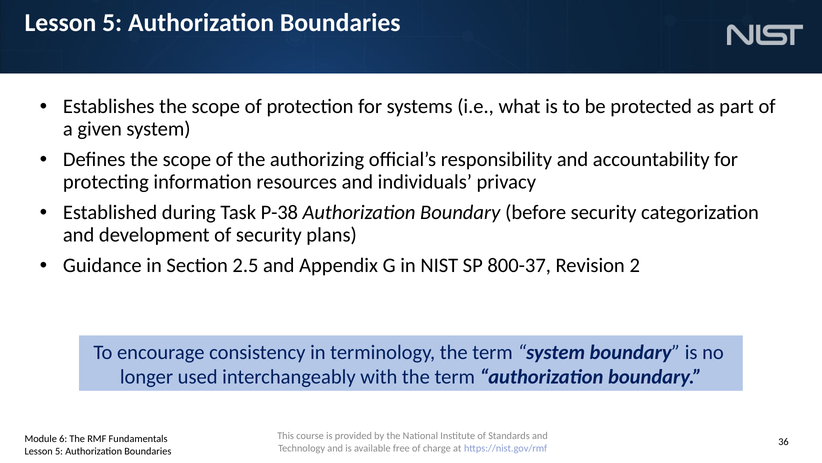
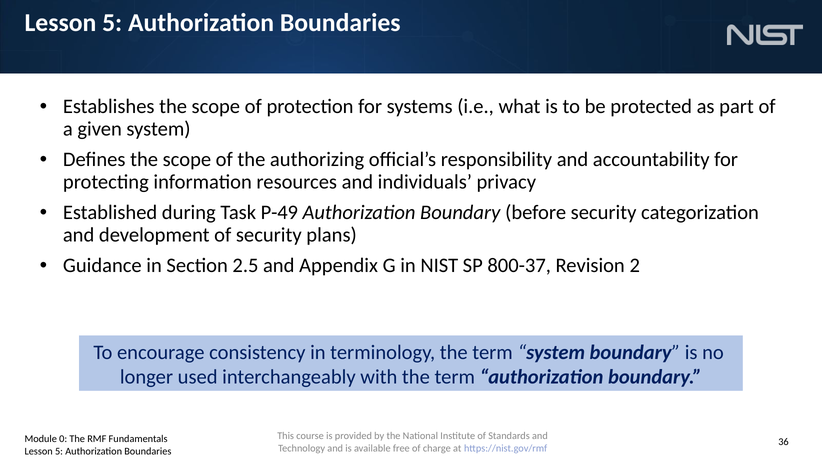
P-38: P-38 -> P-49 (279, 212)
6: 6 -> 0 (63, 438)
